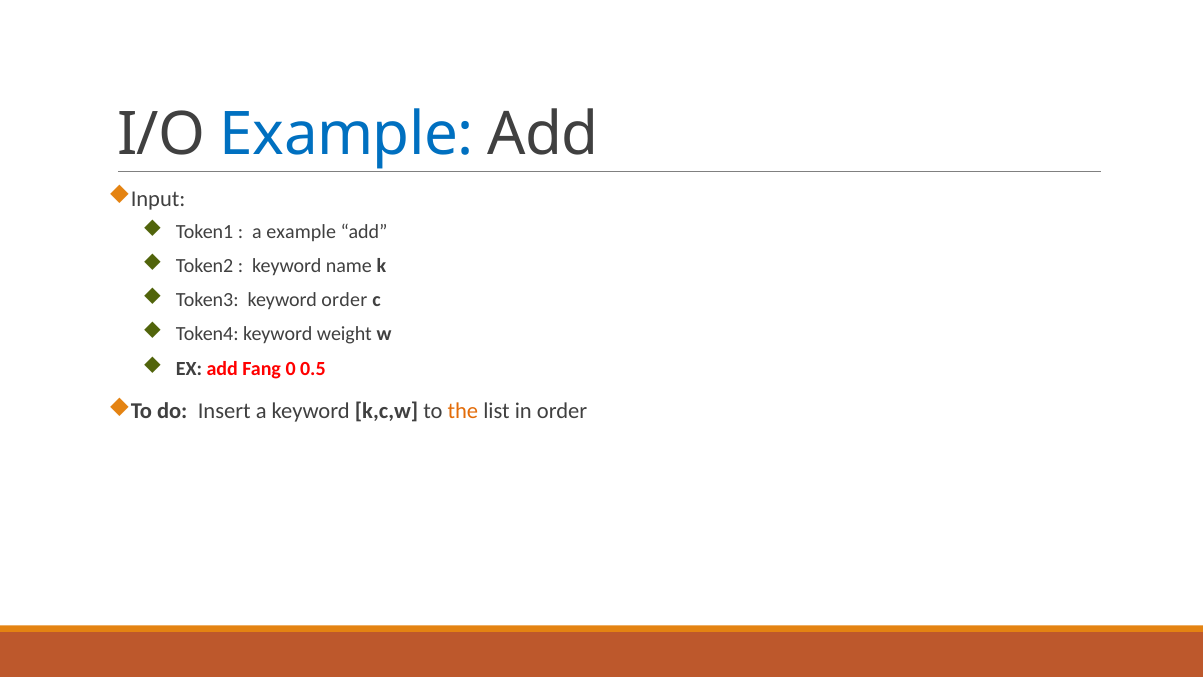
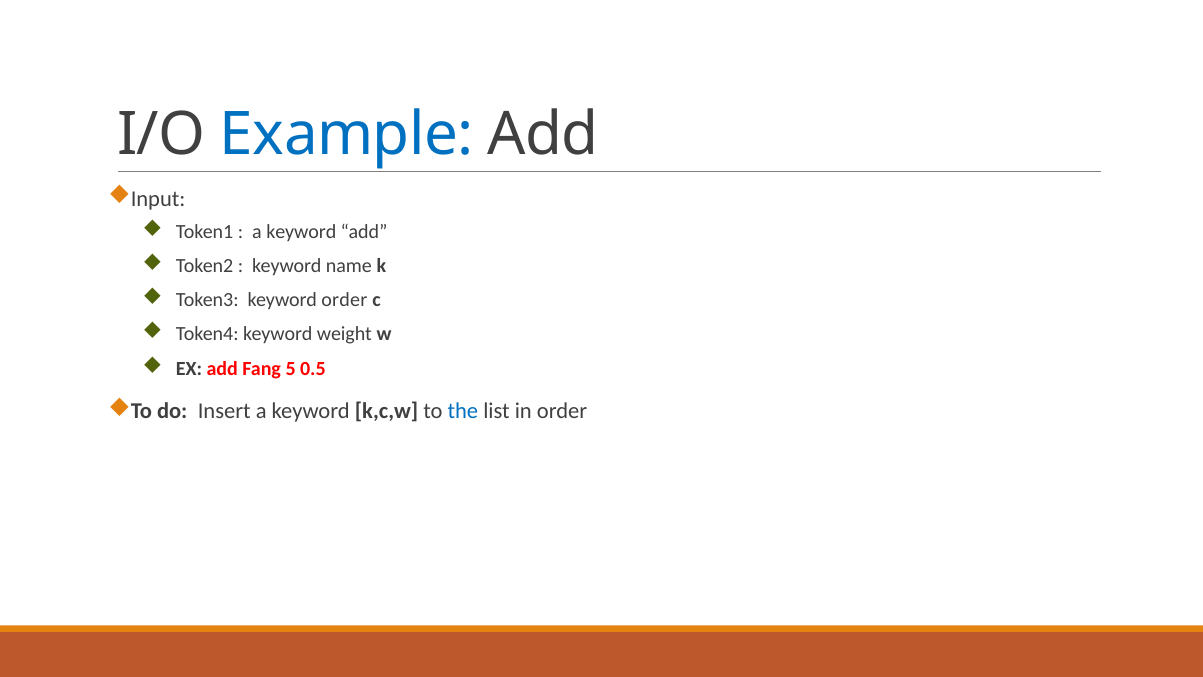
example: example -> keyword (301, 232)
0: 0 -> 5 (291, 368)
the colour: orange -> blue (463, 411)
